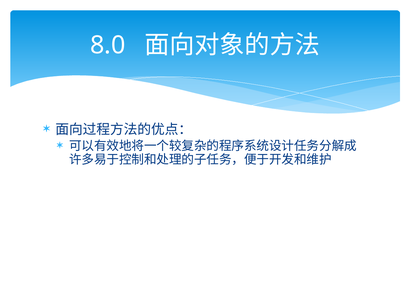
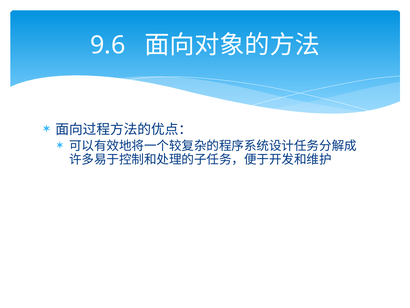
8.0: 8.0 -> 9.6 (108, 45)
